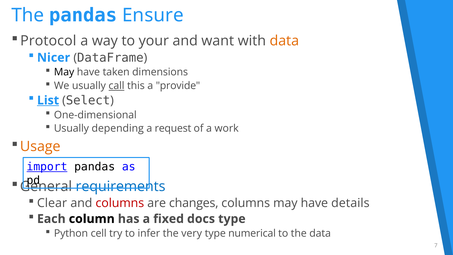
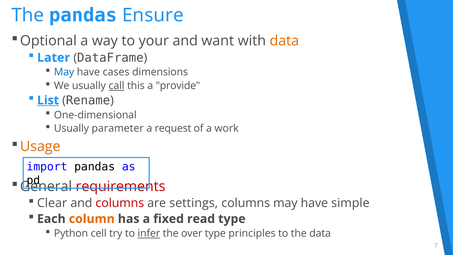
Protocol: Protocol -> Optional (48, 41)
Nicer: Nicer -> Later (54, 58)
May colour: black -> blue (64, 72)
taken: taken -> cases (116, 72)
Select: Select -> Rename (88, 100)
depending: depending -> parameter (118, 128)
import underline: present -> none (47, 167)
requirements colour: blue -> red (121, 186)
changes: changes -> settings (194, 203)
details: details -> simple (350, 203)
column colour: black -> orange (92, 219)
docs: docs -> read (201, 219)
infer underline: none -> present (149, 233)
very: very -> over (192, 233)
numerical: numerical -> principles (252, 233)
